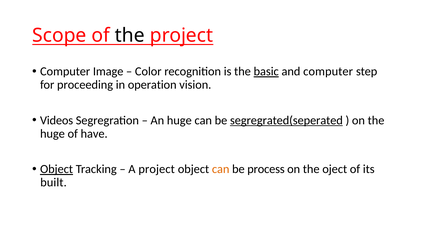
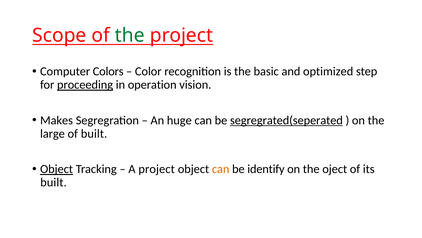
the colour: black -> green (130, 35)
Image: Image -> Colors (108, 71)
basic underline: present -> none (266, 71)
and computer: computer -> optimized (328, 71)
proceeding underline: none -> present (85, 85)
Videos: Videos -> Makes (57, 120)
huge: huge -> large (52, 133)
of have: have -> built (94, 133)
process: process -> identify (266, 169)
